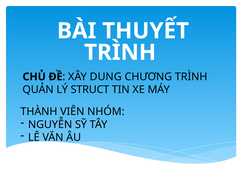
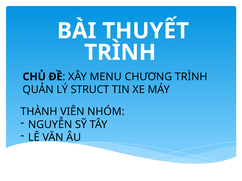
DUNG: DUNG -> MENU (106, 77)
